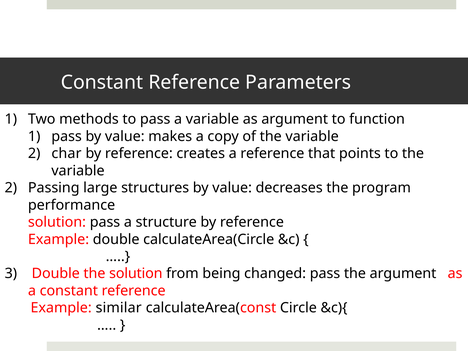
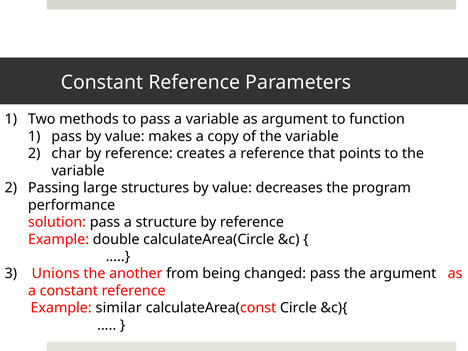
Double: Double -> Unions (56, 274)
the solution: solution -> another (136, 274)
